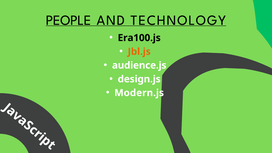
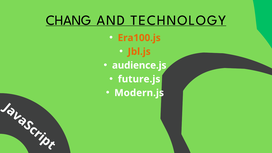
PEOPLE: PEOPLE -> CHANG (68, 20)
Era100.js colour: black -> orange (139, 38)
design.js: design.js -> future.js (139, 79)
